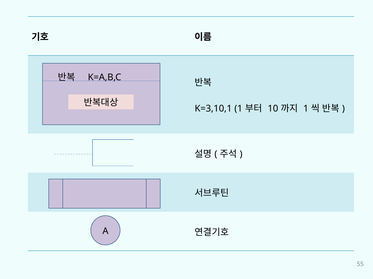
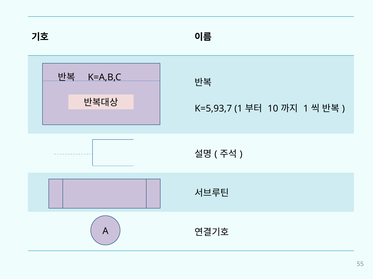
K=3,10,1: K=3,10,1 -> K=5,93,7 (213, 109)
